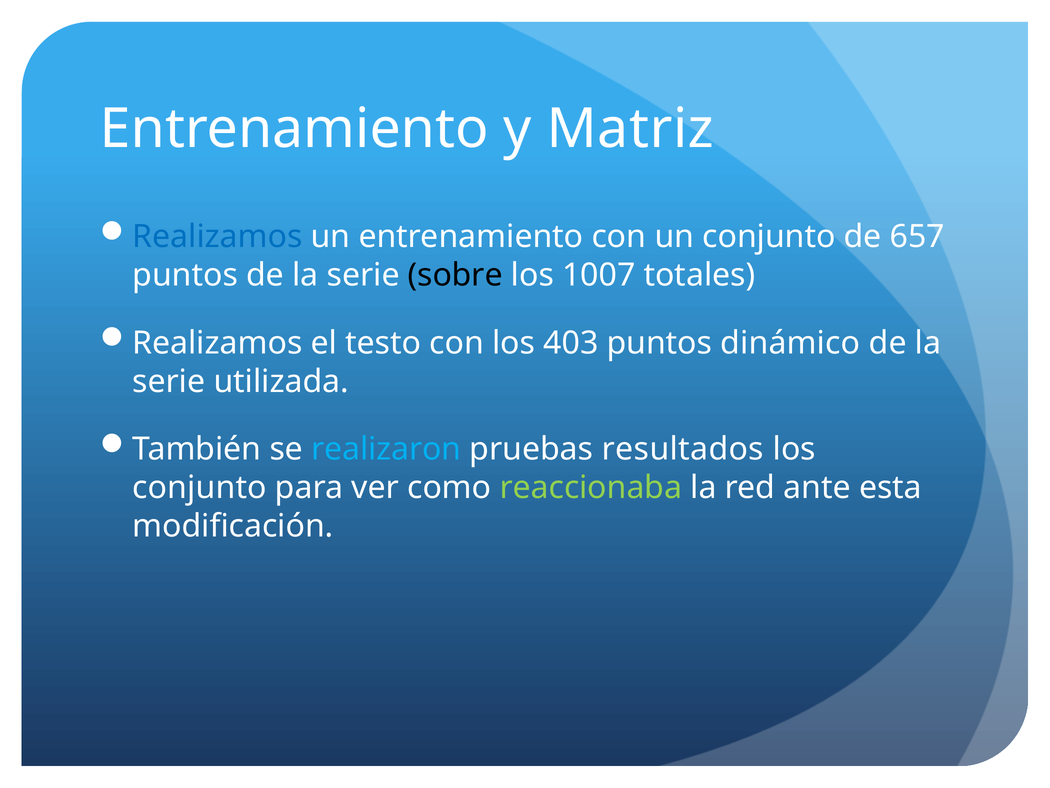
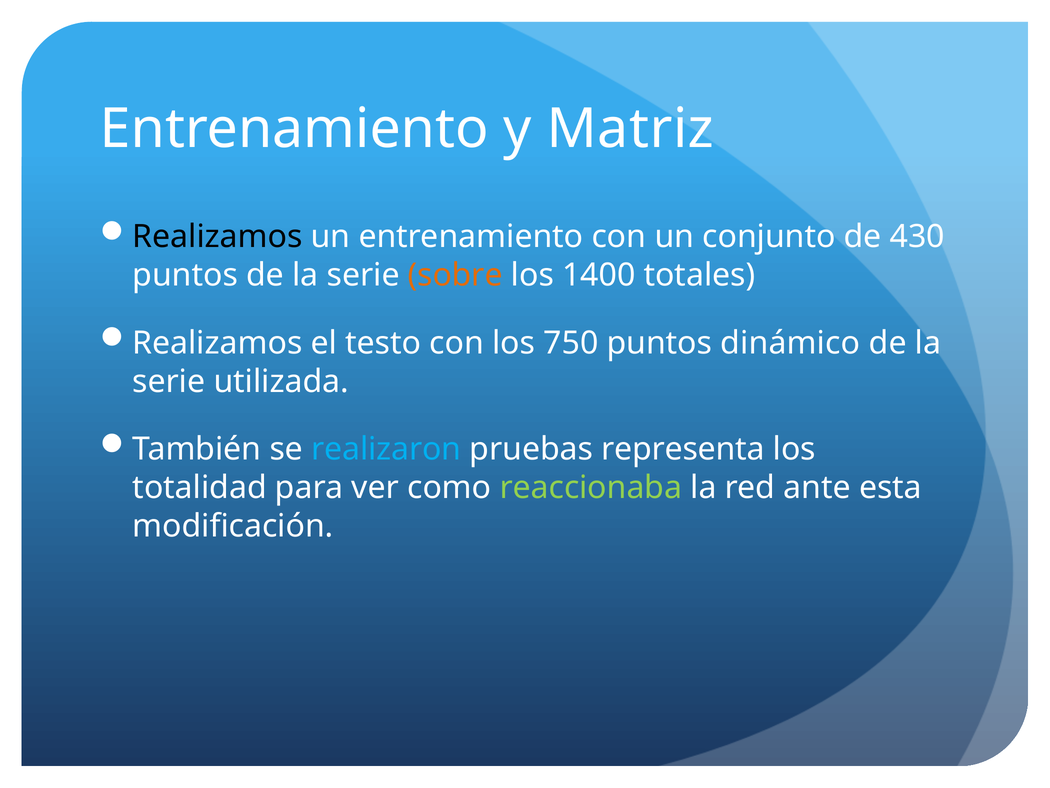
Realizamos colour: blue -> black (217, 237)
657: 657 -> 430 (917, 237)
sobre colour: black -> orange (455, 275)
1007: 1007 -> 1400 (599, 275)
403: 403 -> 750 (571, 343)
resultados: resultados -> representa (683, 449)
conjunto: conjunto -> totalidad (200, 488)
